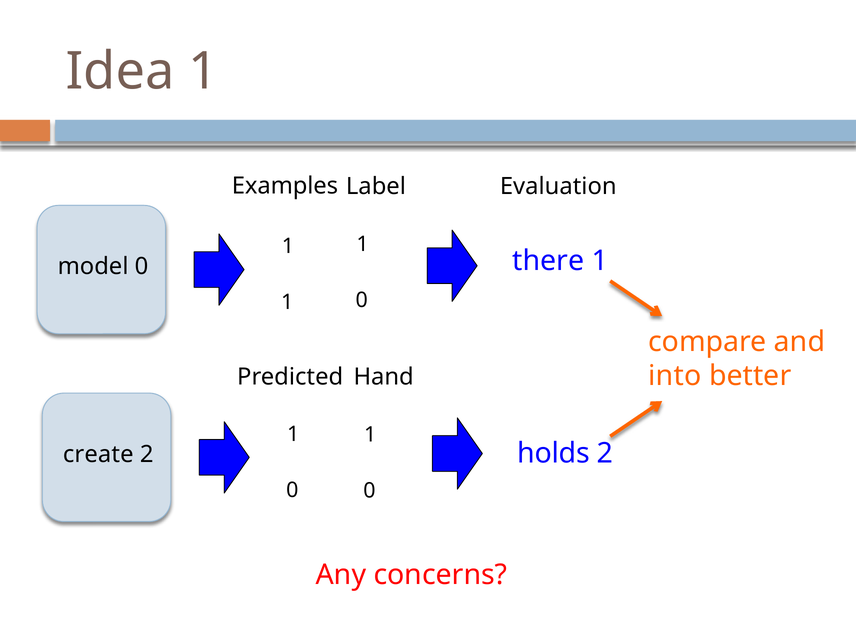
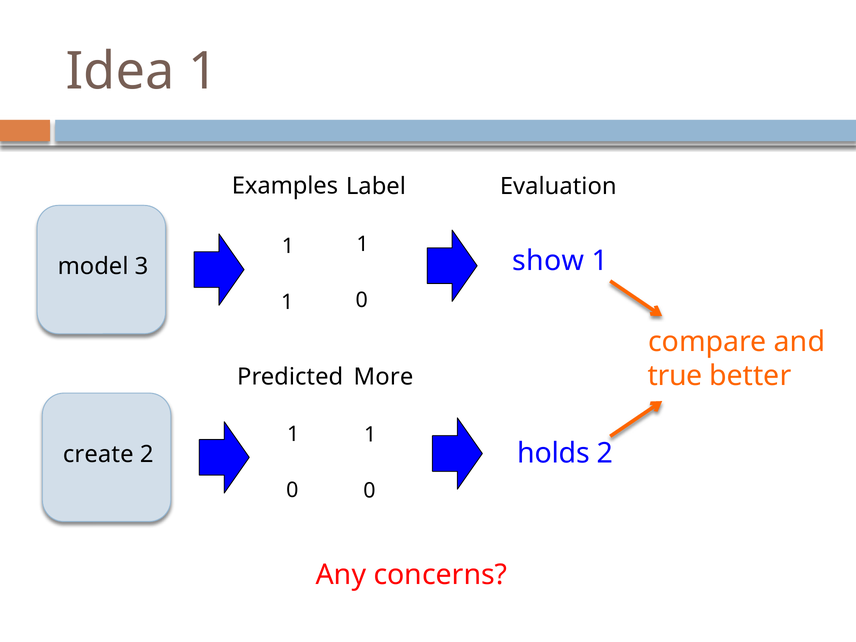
there: there -> show (548, 261)
model 0: 0 -> 3 (141, 267)
into: into -> true (675, 376)
Hand: Hand -> More (383, 377)
